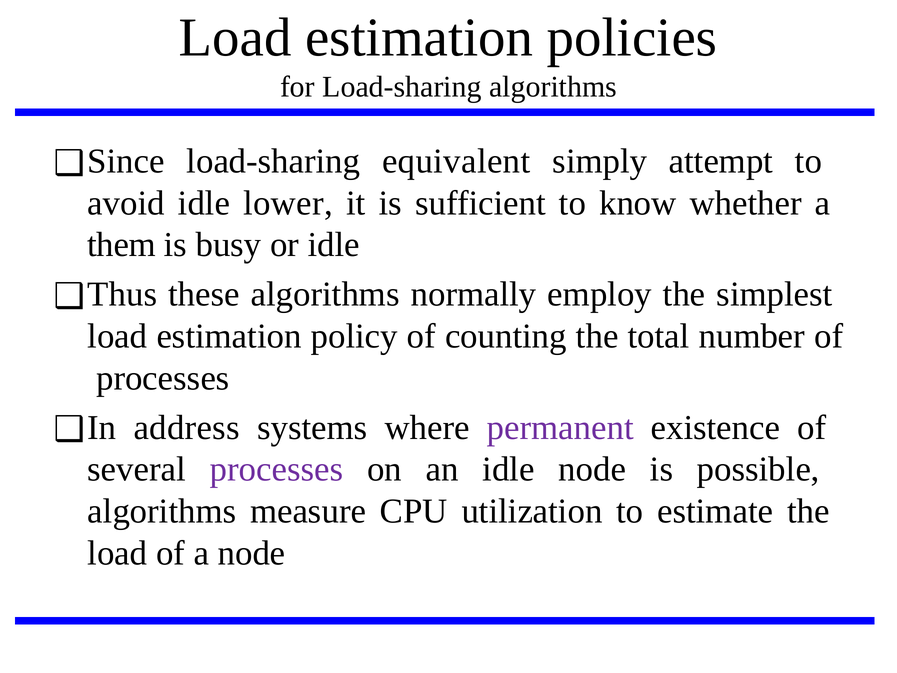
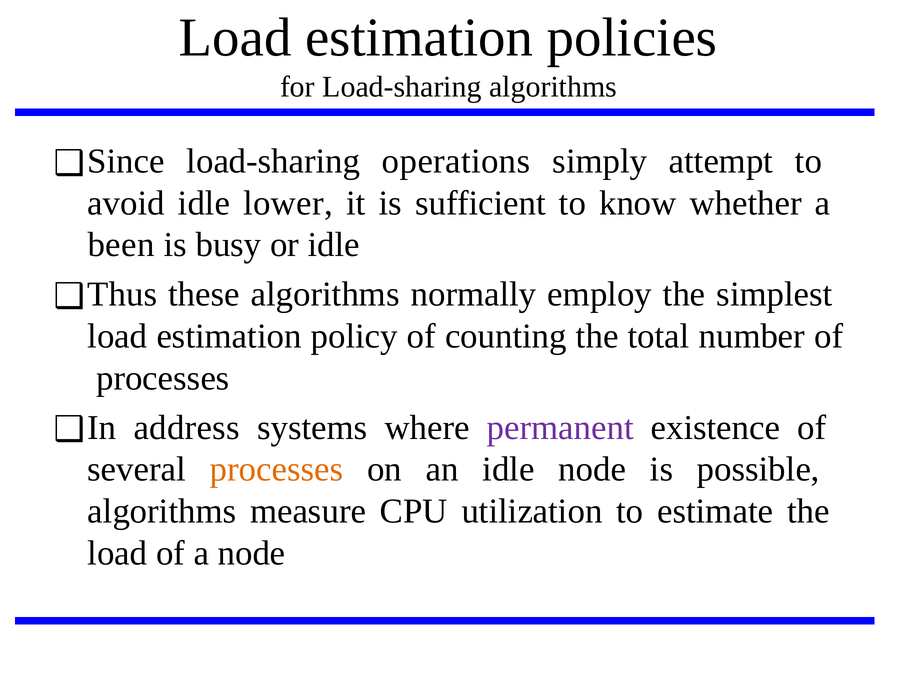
equivalent: equivalent -> operations (456, 161)
them: them -> been (121, 245)
processes colour: purple -> orange (276, 469)
